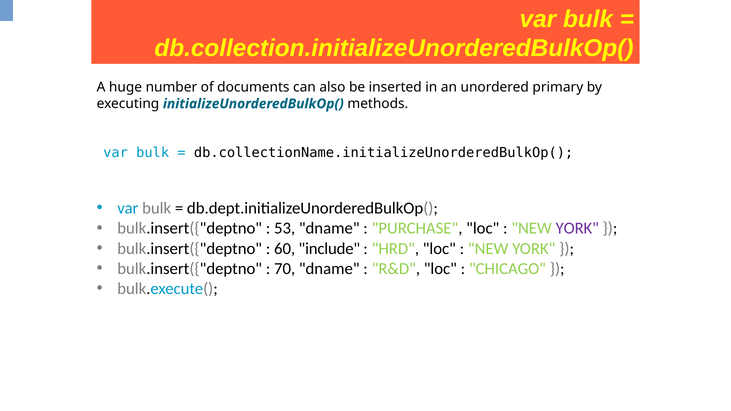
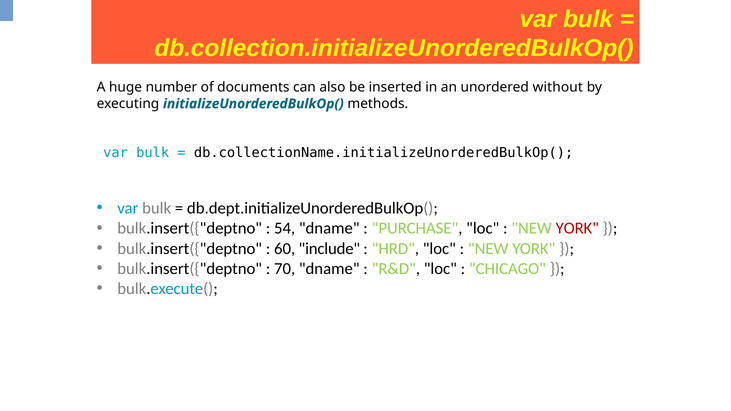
primary: primary -> without (558, 87)
53: 53 -> 54 (285, 229)
YORK colour: purple -> red (577, 229)
